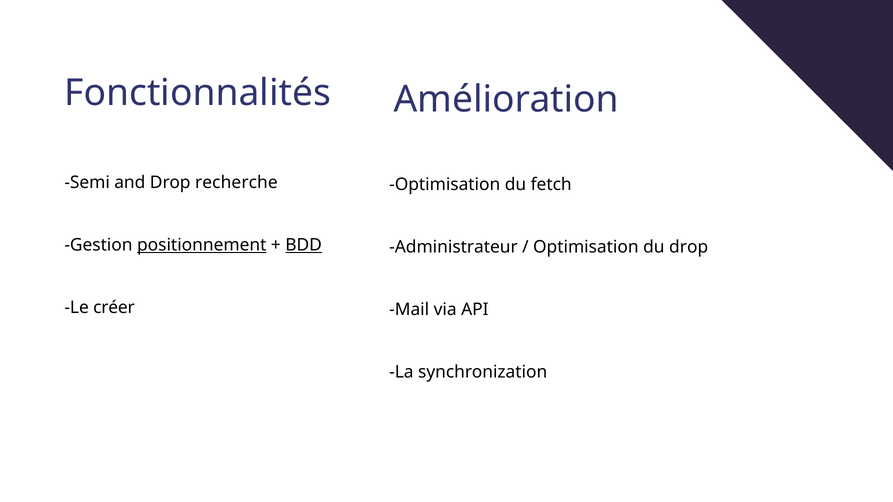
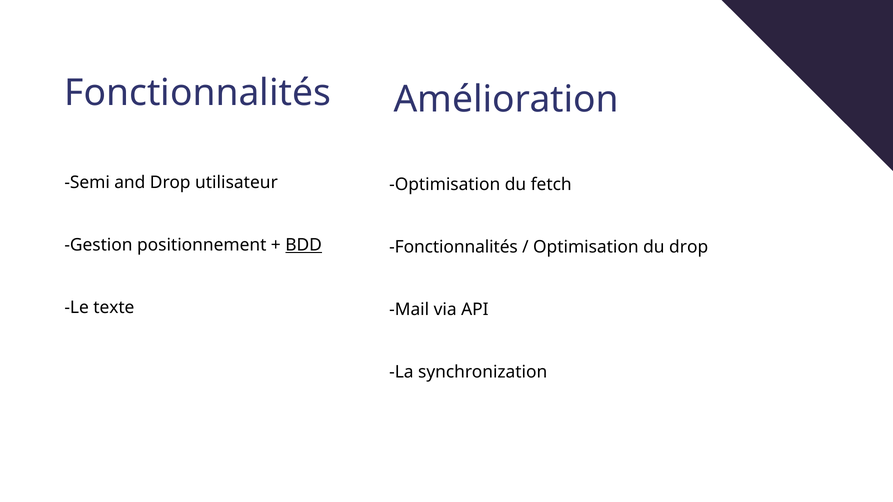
recherche: recherche -> utilisateur (236, 183)
positionnement underline: present -> none (202, 245)
Administrateur: Administrateur -> Fonctionnalités (454, 247)
créer: créer -> texte (114, 308)
